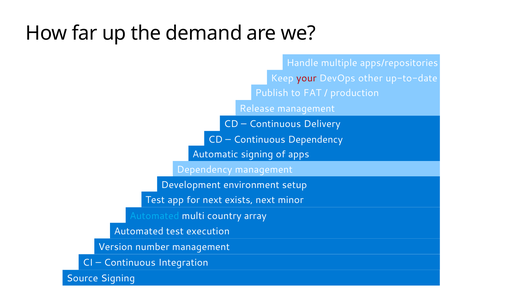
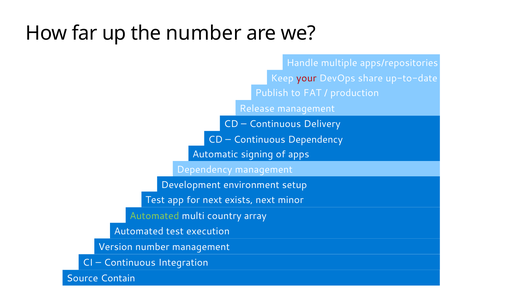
the demand: demand -> number (204, 33)
other: other -> share (370, 78)
Automated colour: light blue -> light green (154, 216)
Source Signing: Signing -> Contain (118, 278)
